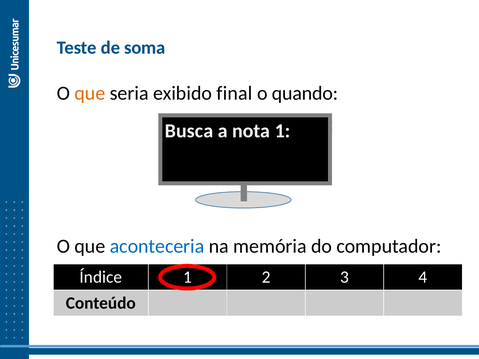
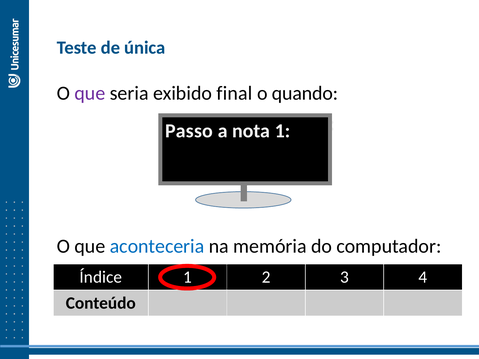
soma: soma -> única (145, 48)
que colour: orange -> purple (90, 93)
Busca: Busca -> Passo (189, 131)
